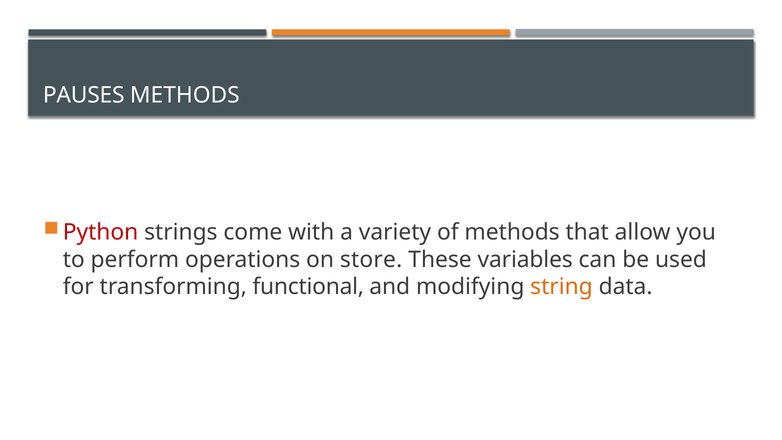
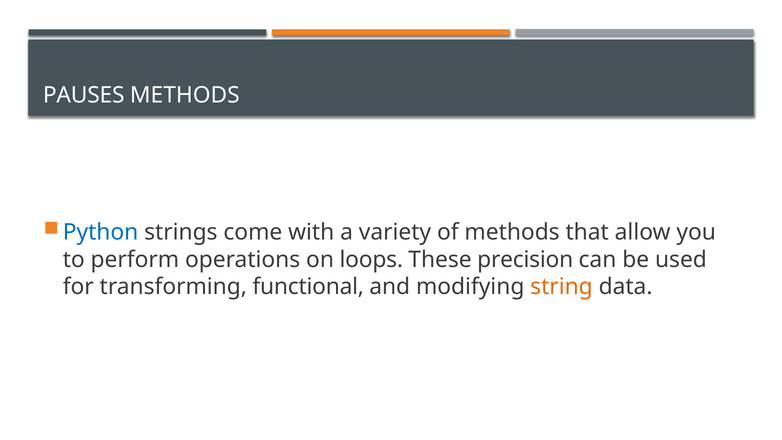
Python colour: red -> blue (101, 232)
store: store -> loops (371, 259)
variables: variables -> precision (525, 259)
